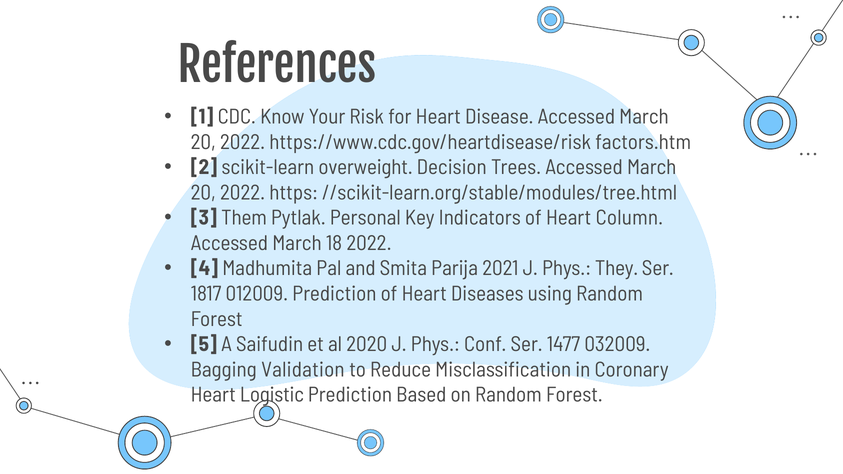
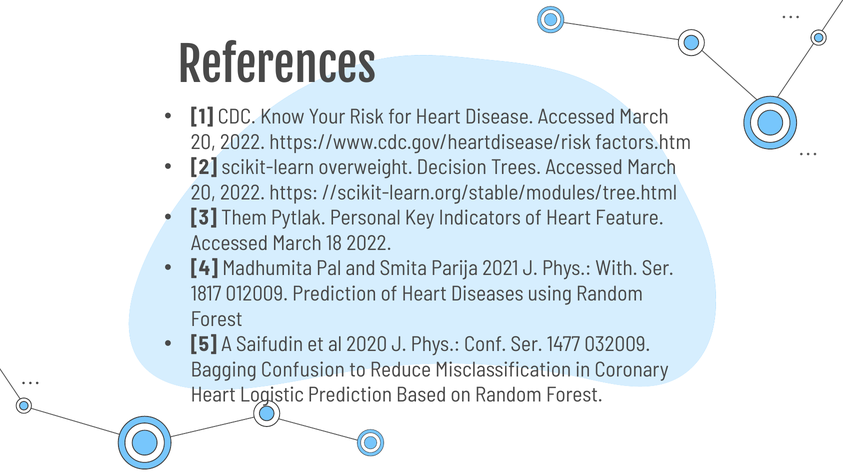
Column: Column -> Feature (630, 218)
They: They -> With (617, 269)
Validation: Validation -> Confusion (303, 370)
